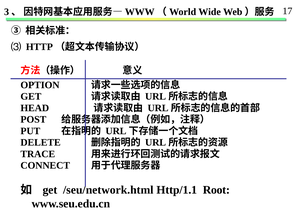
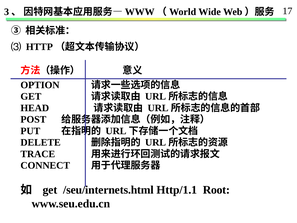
/seu/network.html: /seu/network.html -> /seu/internets.html (108, 190)
